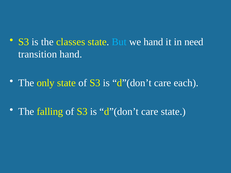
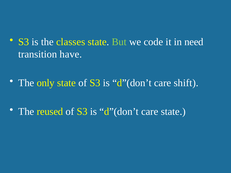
But colour: light blue -> light green (119, 42)
we hand: hand -> code (153, 42)
transition hand: hand -> have (71, 54)
each: each -> shift (186, 83)
falling: falling -> reused (50, 112)
